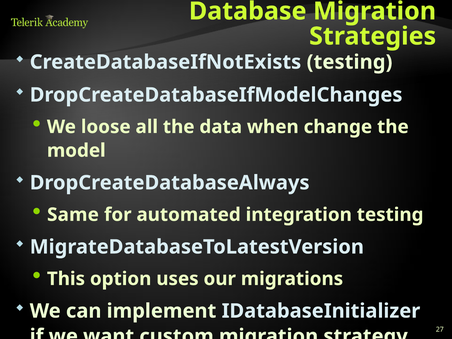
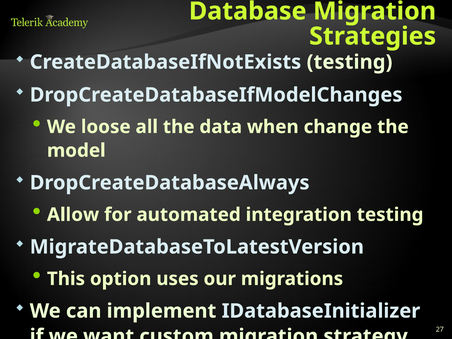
Same: Same -> Allow (73, 215)
